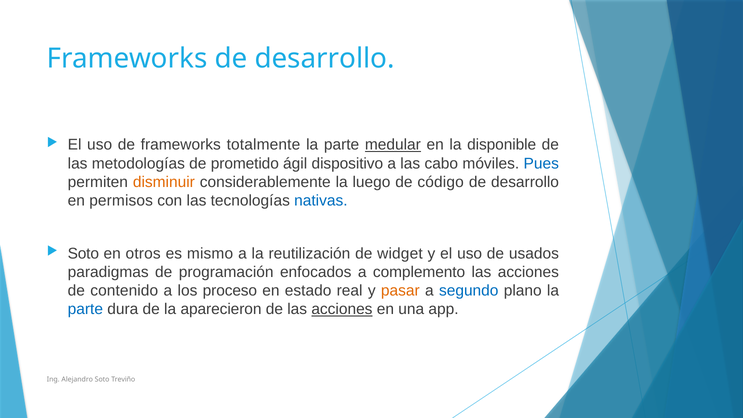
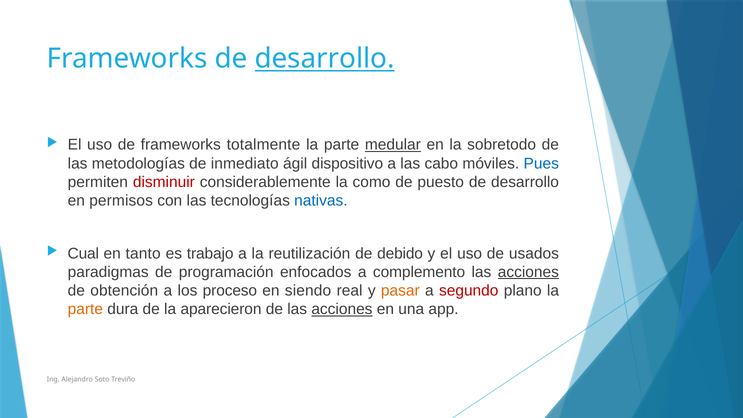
desarrollo underline: none -> present (325, 59)
disponible: disponible -> sobretodo (502, 145)
prometido: prometido -> inmediato (245, 163)
disminuir colour: orange -> red (164, 182)
luego: luego -> como (372, 182)
código: código -> puesto (441, 182)
Soto: Soto -> Cual (83, 253)
otros: otros -> tanto (143, 253)
mismo: mismo -> trabajo (210, 253)
widget: widget -> debido (400, 253)
acciones underline: none -> present (528, 272)
contenido: contenido -> obtención (124, 291)
estado: estado -> siendo (308, 291)
segundo colour: blue -> red (469, 291)
parte colour: blue -> orange (85, 309)
